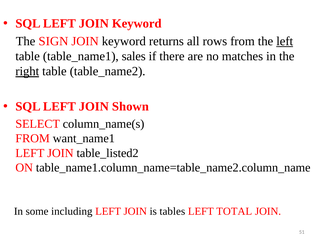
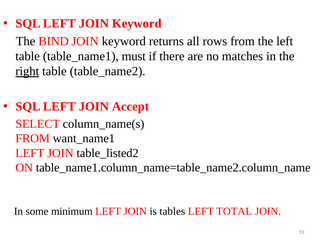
SIGN: SIGN -> BIND (54, 41)
left underline: present -> none (285, 41)
sales: sales -> must (134, 56)
Shown: Shown -> Accept (130, 107)
including: including -> minimum (72, 211)
